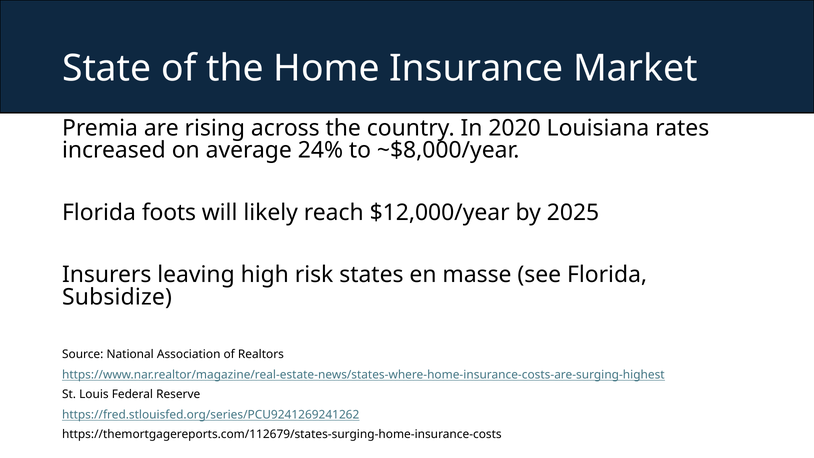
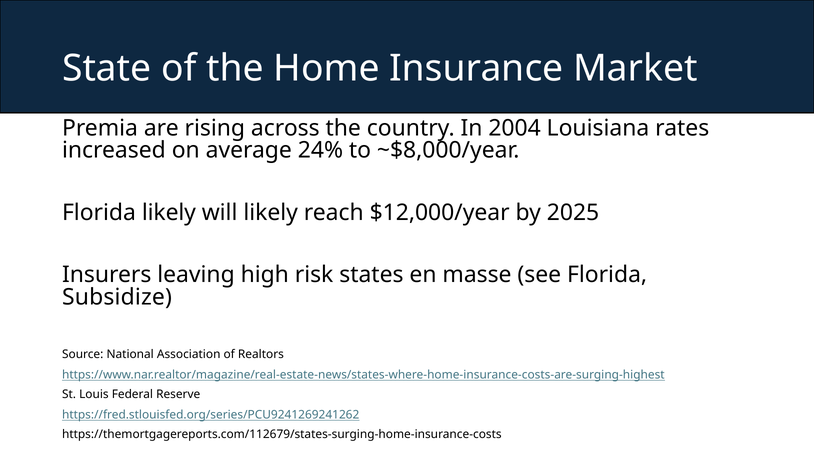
2020: 2020 -> 2004 (515, 128)
Florida foots: foots -> likely (169, 212)
